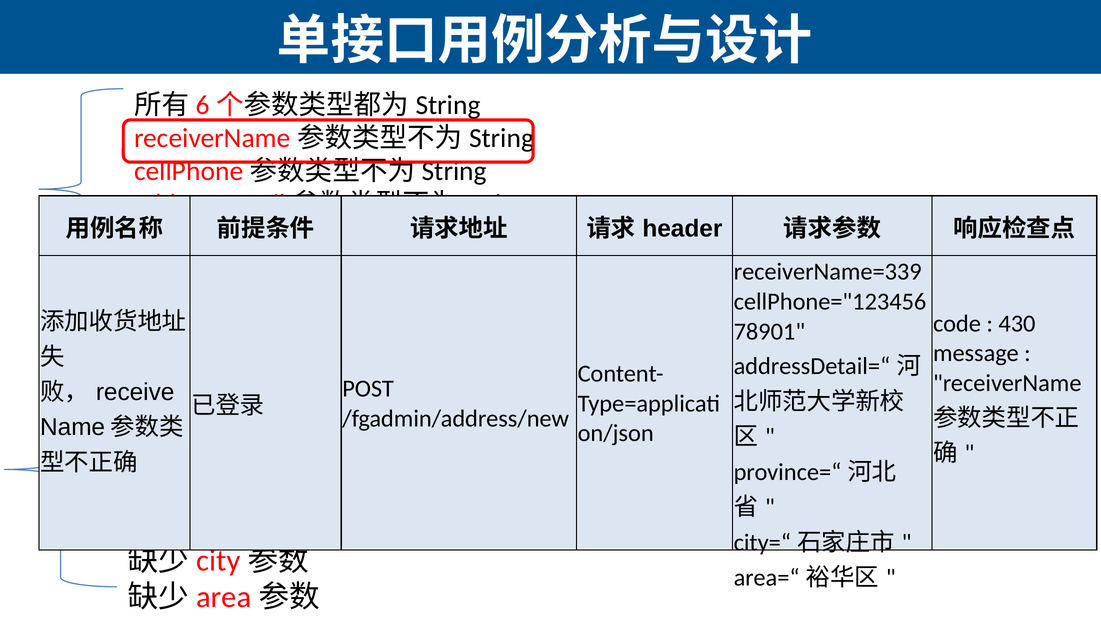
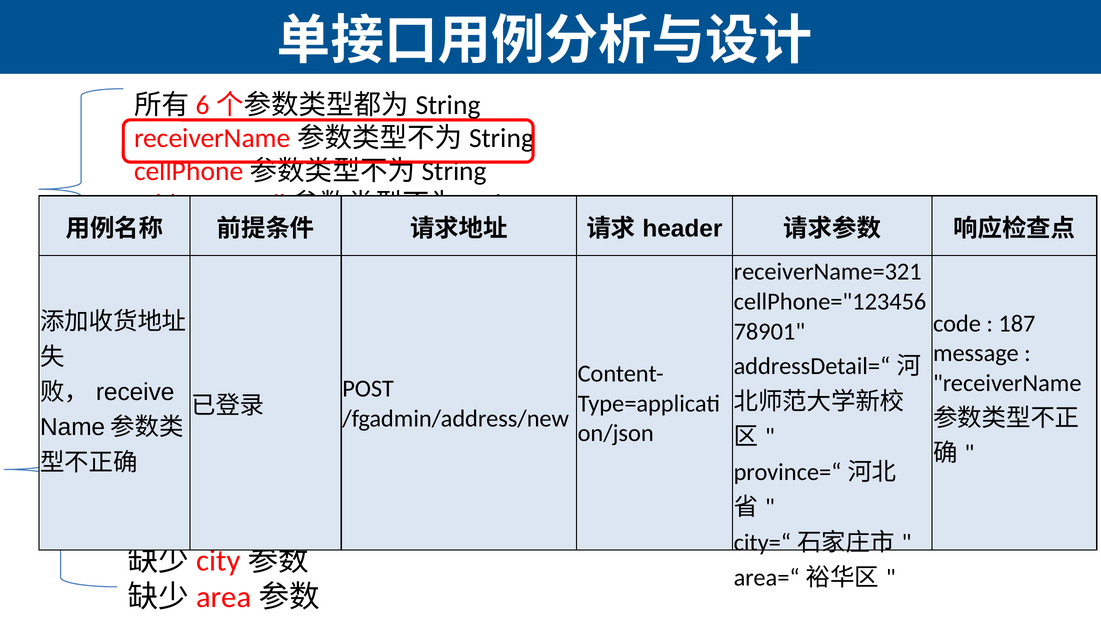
receiverName=339: receiverName=339 -> receiverName=321 (828, 272)
430: 430 -> 187 (1017, 324)
